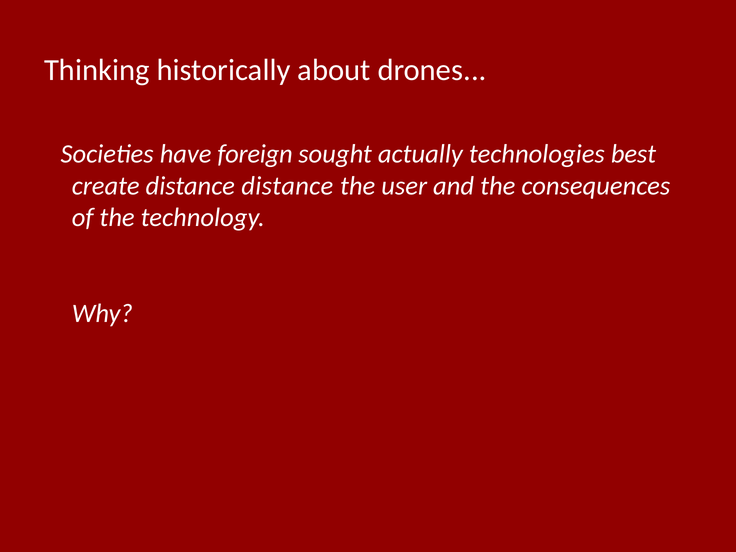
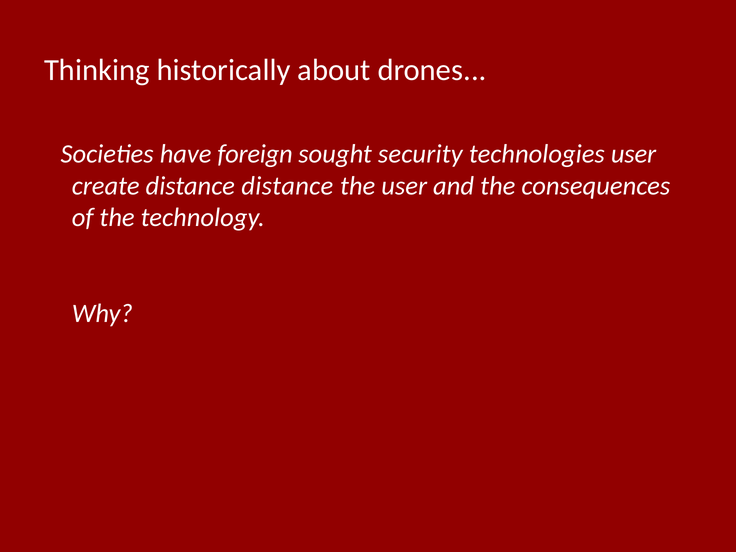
actually: actually -> security (420, 154)
technologies best: best -> user (633, 154)
